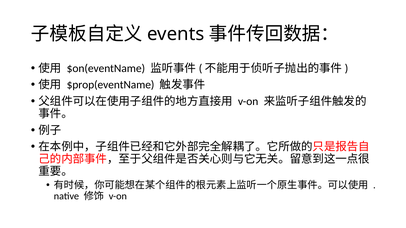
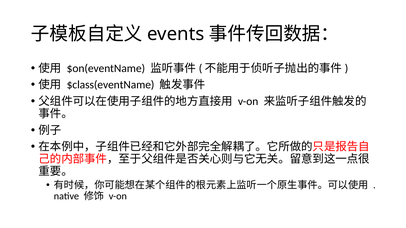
$prop(eventName: $prop(eventName -> $class(eventName (111, 85)
